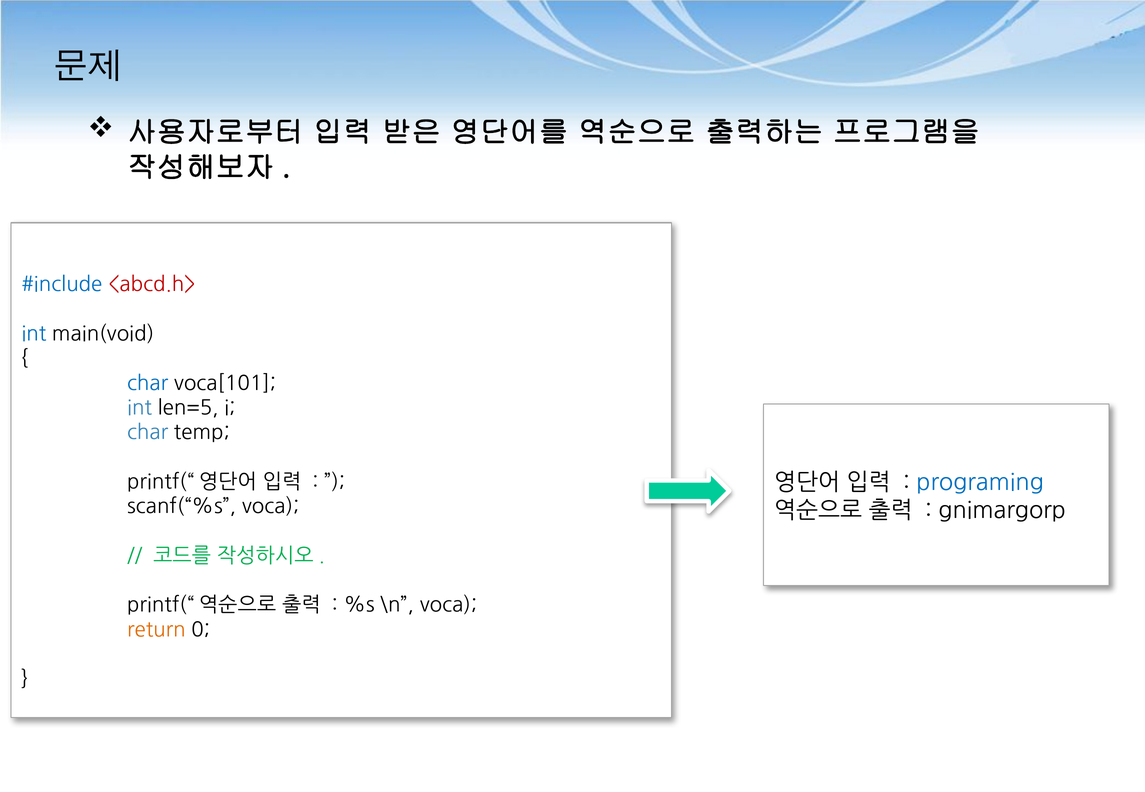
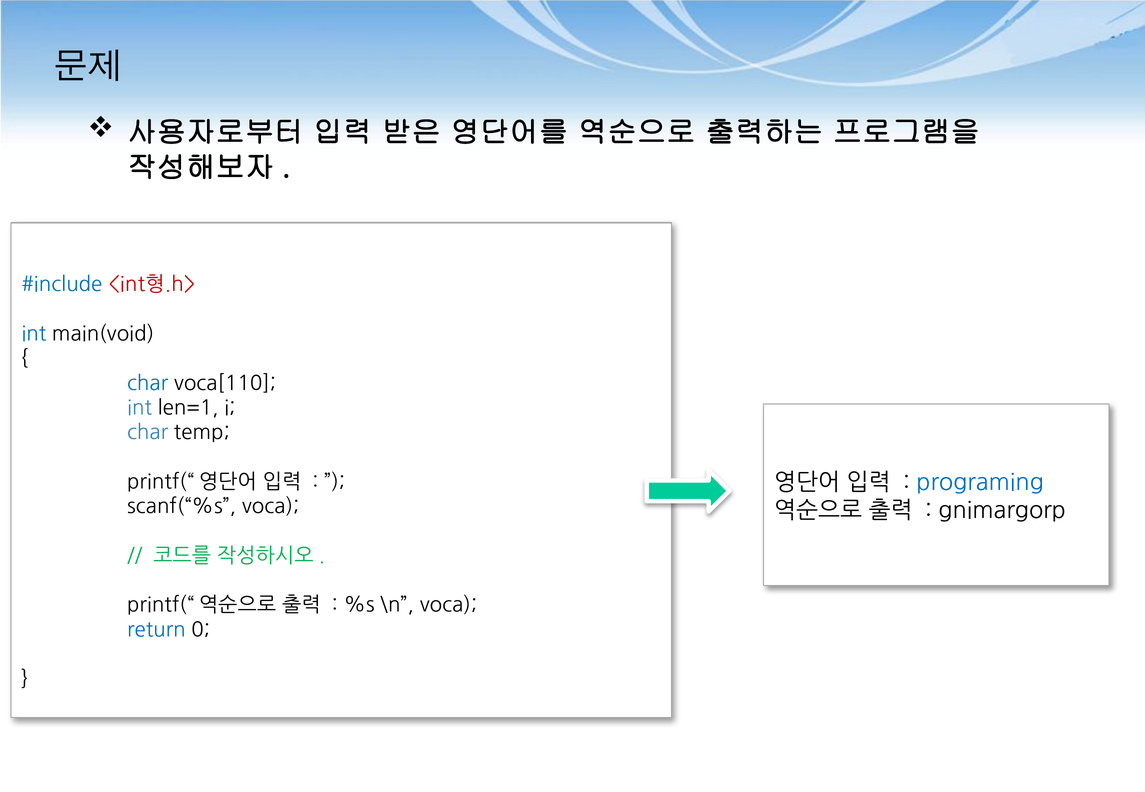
<abcd.h>: <abcd.h> -> <int형.h> (152, 285)
voca[101: voca[101 -> voca[110 (225, 384)
len=5: len=5 -> len=1 (188, 408)
return colour: orange -> blue (156, 630)
